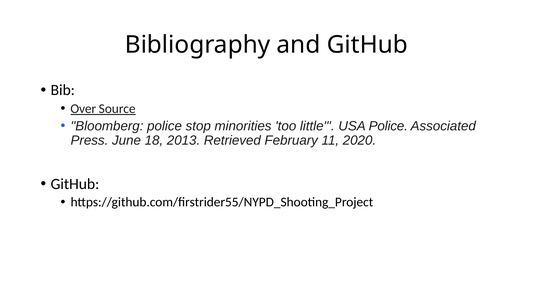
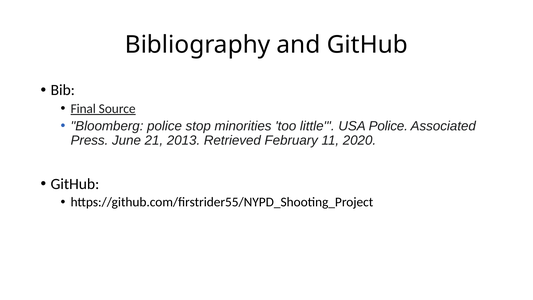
Over: Over -> Final (83, 109)
18: 18 -> 21 (154, 140)
